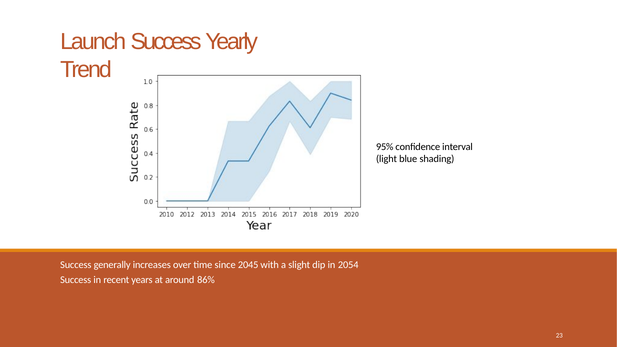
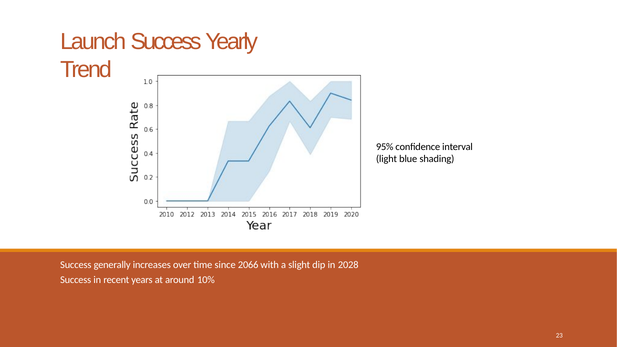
2045: 2045 -> 2066 (248, 265)
2054: 2054 -> 2028 (348, 265)
86%: 86% -> 10% (206, 280)
